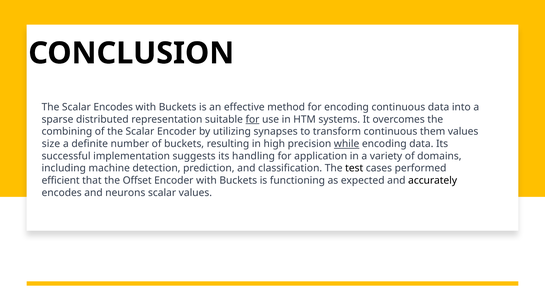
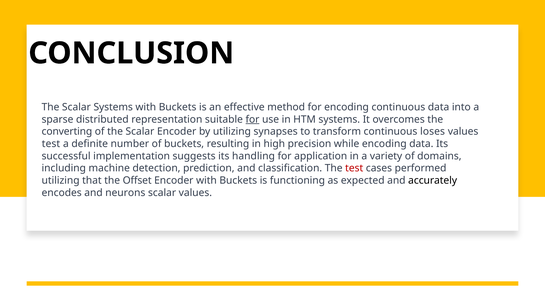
Scalar Encodes: Encodes -> Systems (113, 107)
combining: combining -> converting (67, 132)
them: them -> loses (433, 132)
size: size -> test (51, 144)
while underline: present -> none (347, 144)
test colour: black -> red (354, 169)
efficient: efficient -> utilizing (61, 181)
